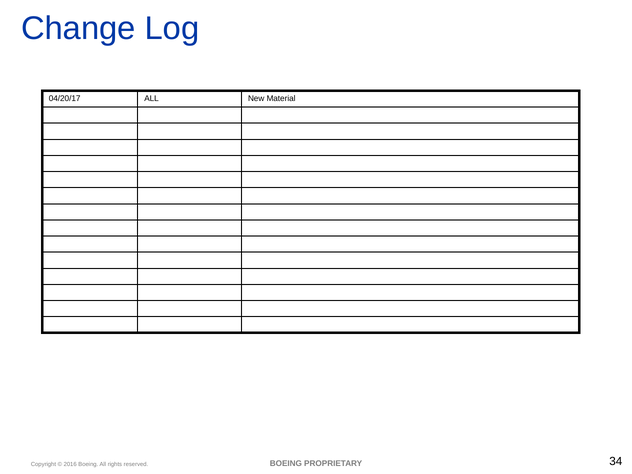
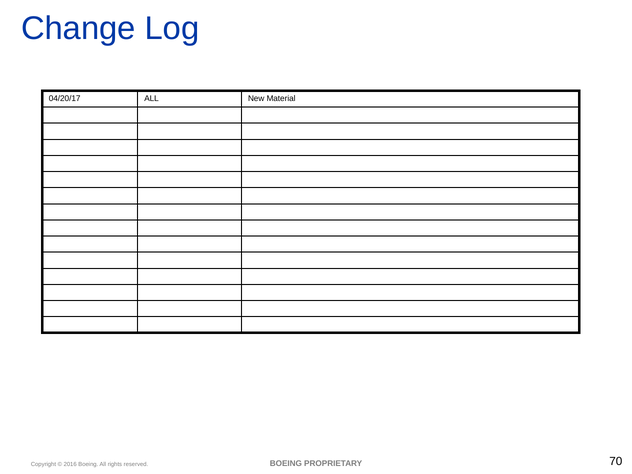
34: 34 -> 70 (616, 461)
